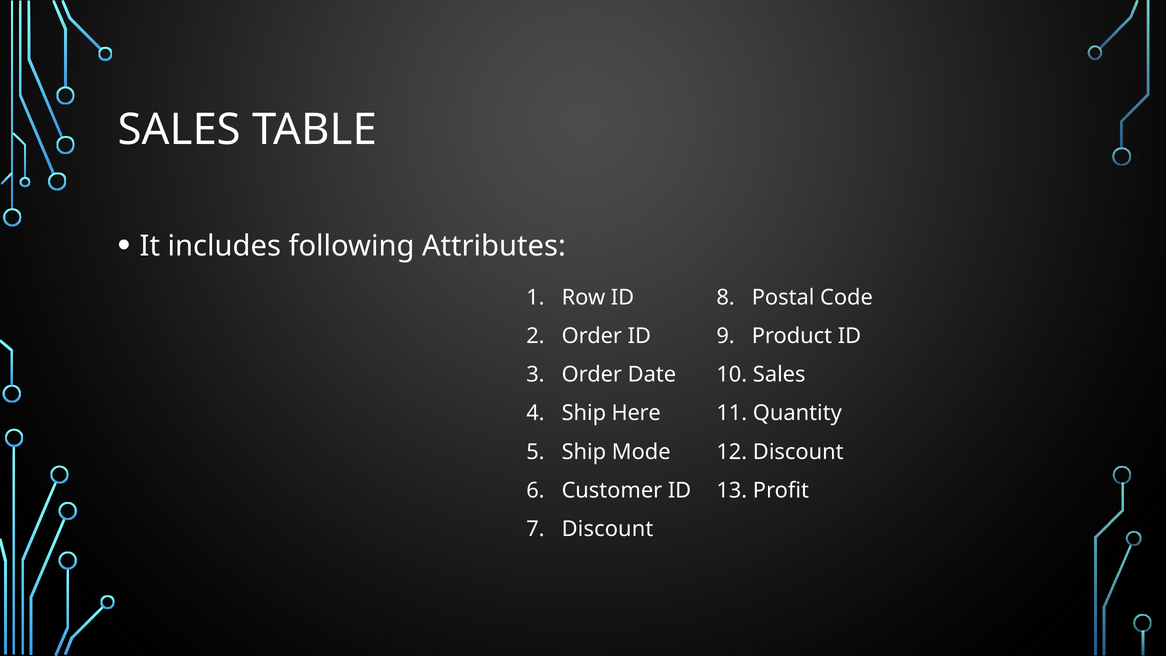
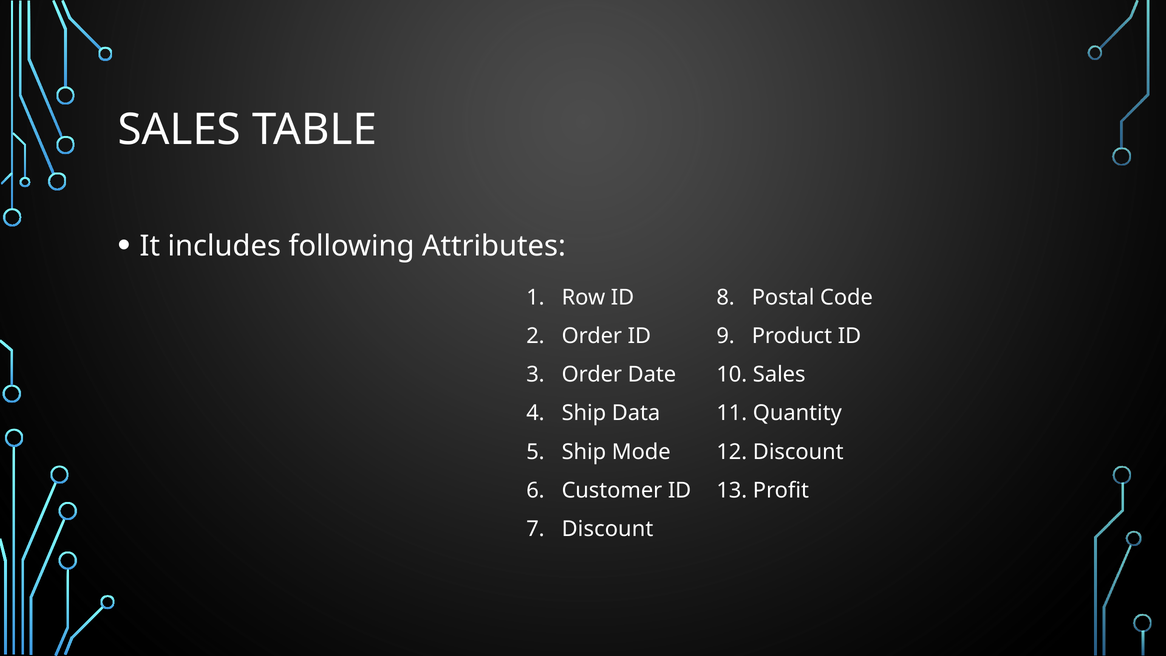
Here: Here -> Data (636, 413)
